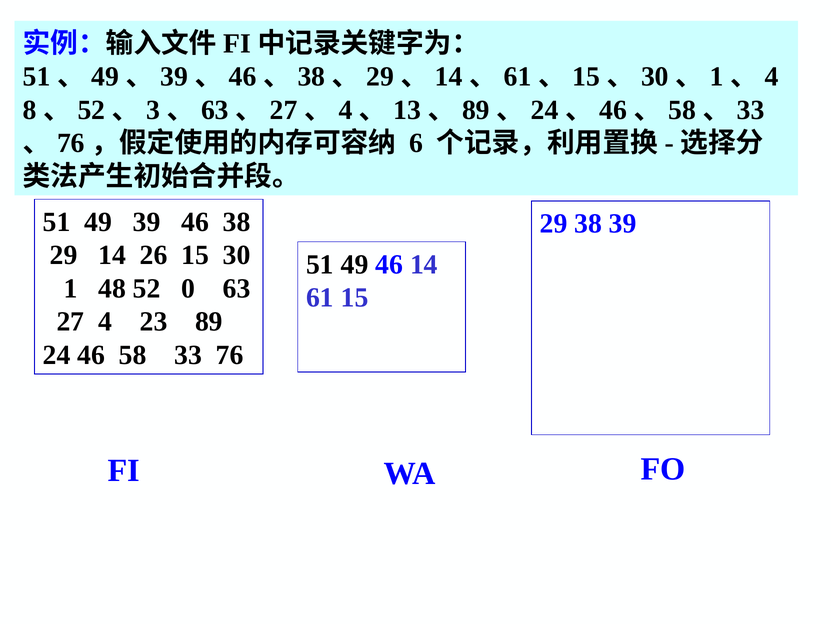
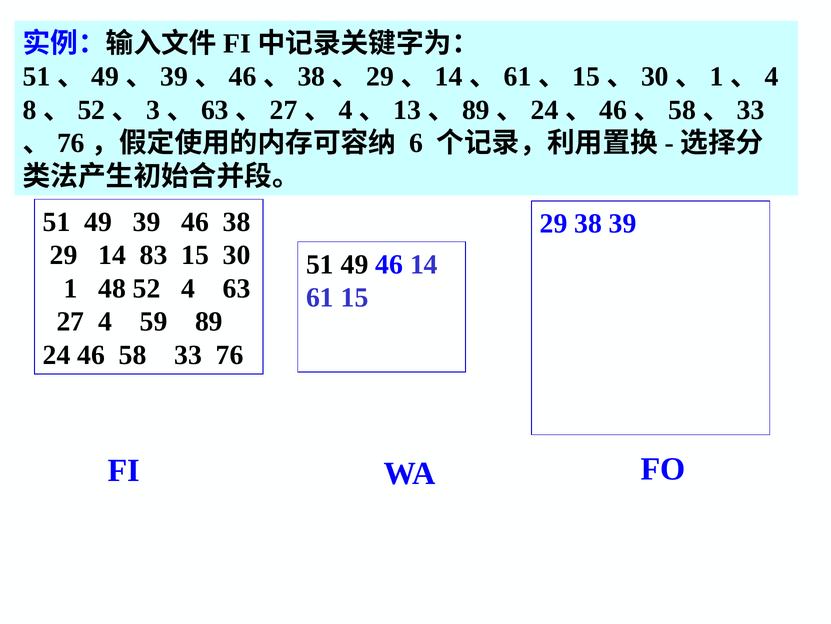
26: 26 -> 83 (154, 255)
52 0: 0 -> 4 (188, 288)
23: 23 -> 59 (154, 321)
